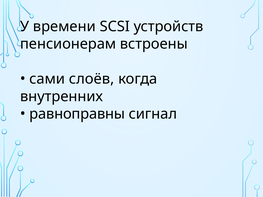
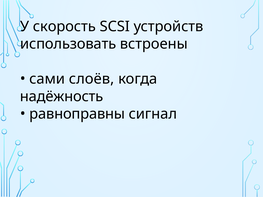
времени: времени -> скорость (64, 26)
пенсионерам: пенсионерам -> использовать (68, 44)
внутренних: внутренних -> надёжность (62, 97)
